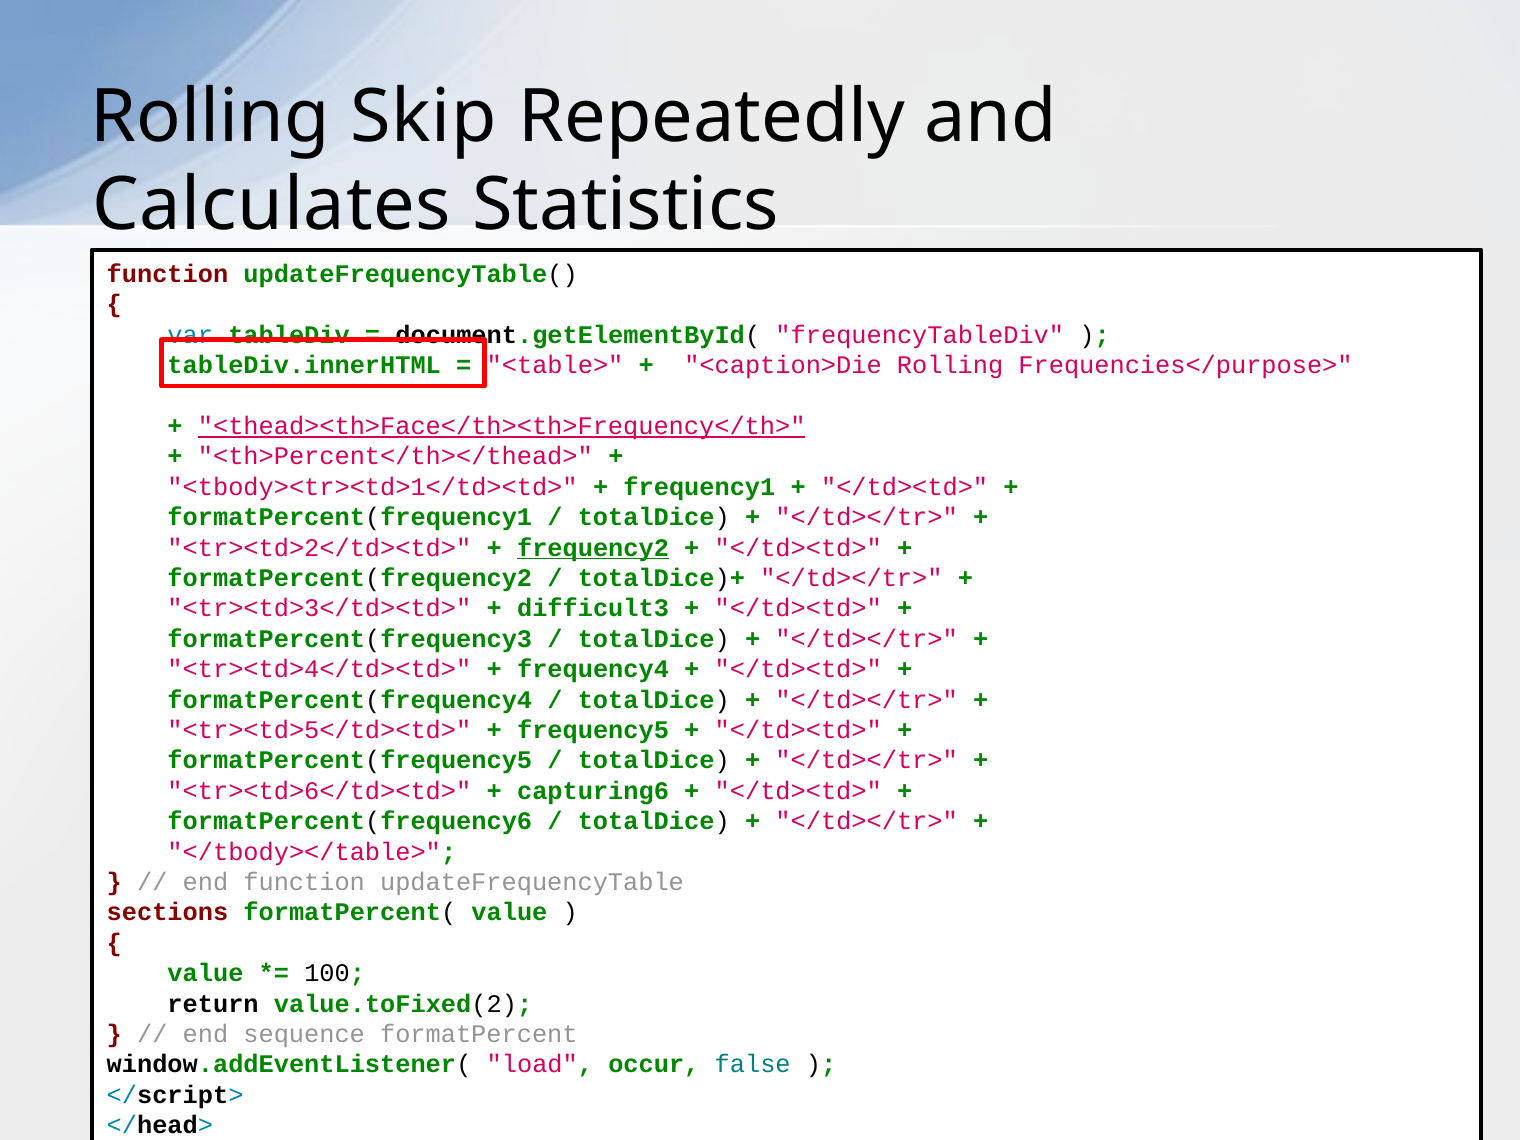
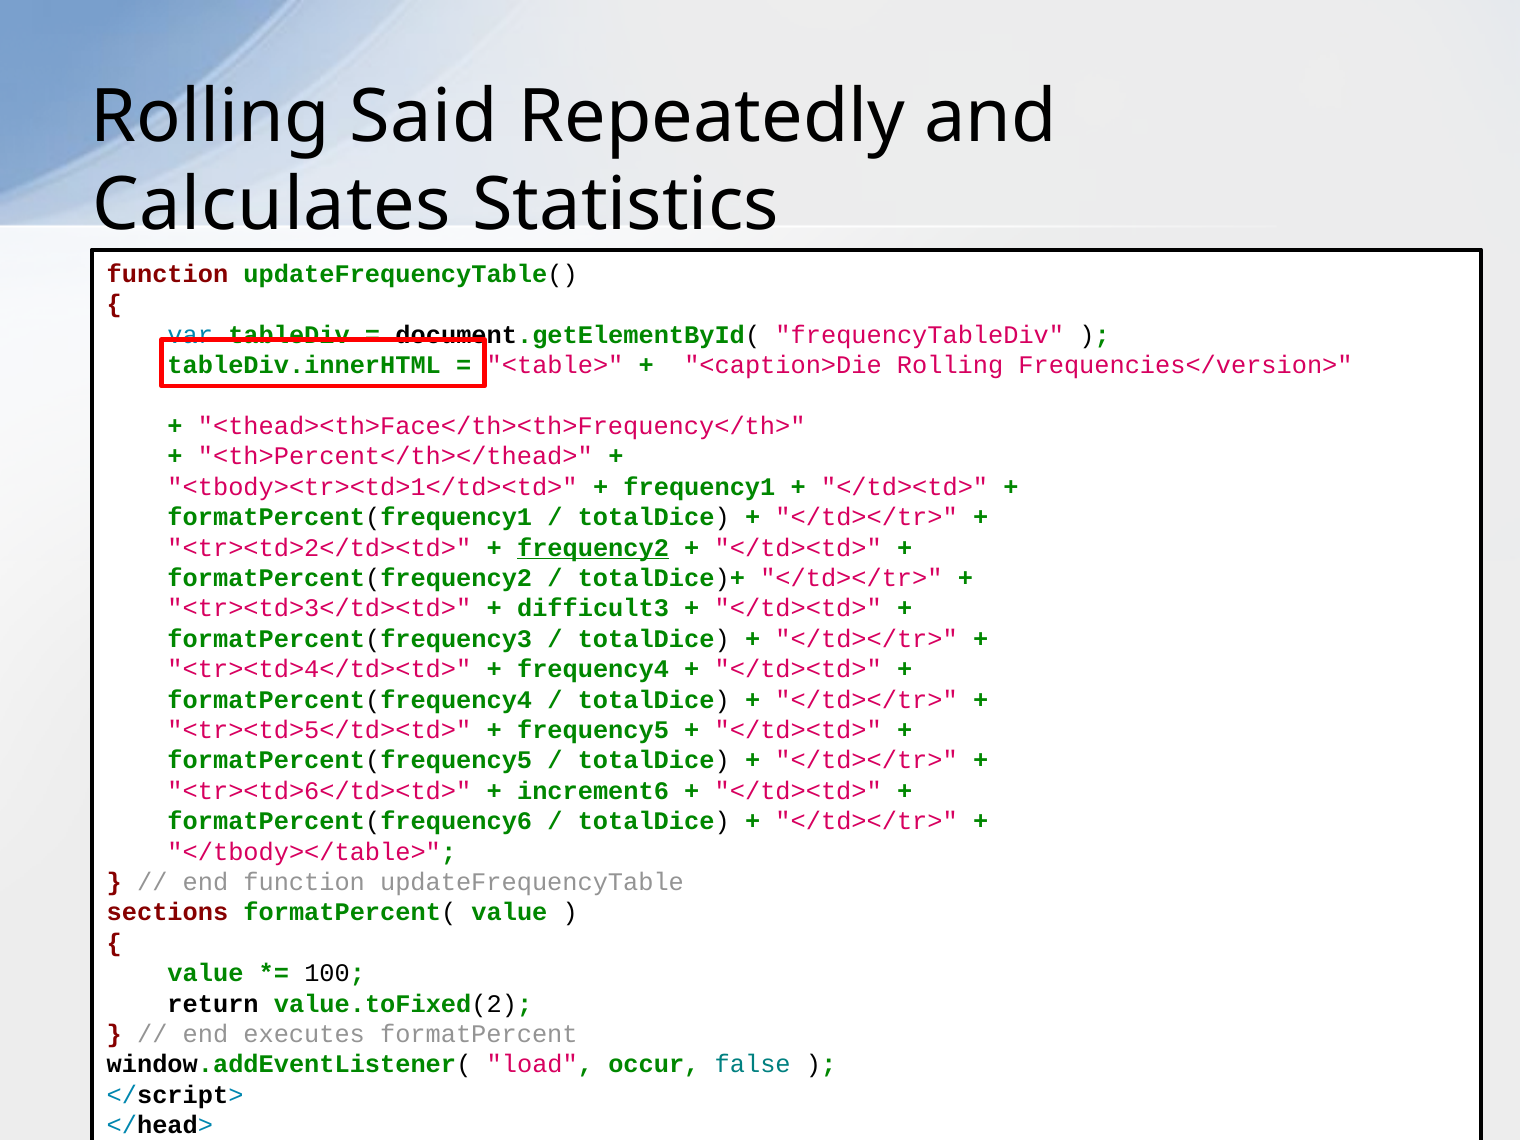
Skip: Skip -> Said (424, 117)
Frequencies</purpose>: Frequencies</purpose> -> Frequencies</version> (1186, 365)
<thead><th>Face</th><th>Frequency</th> underline: present -> none (502, 426)
capturing6: capturing6 -> increment6 (593, 791)
sequence: sequence -> executes (304, 1034)
